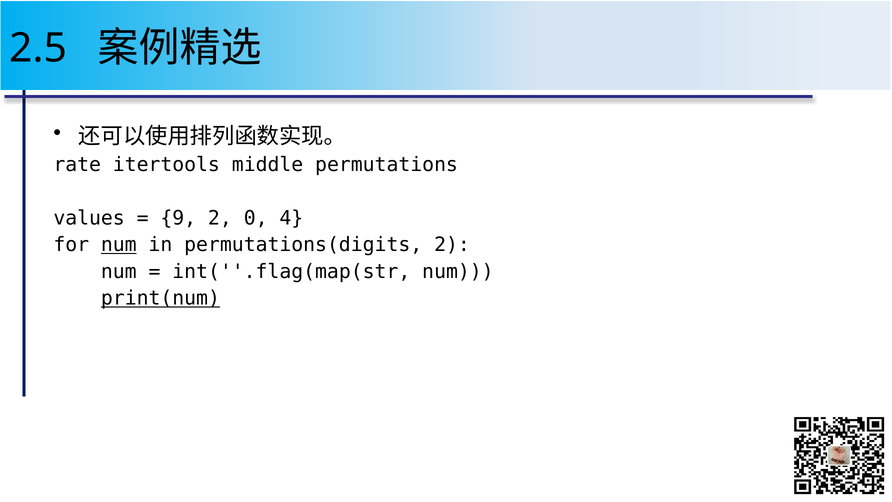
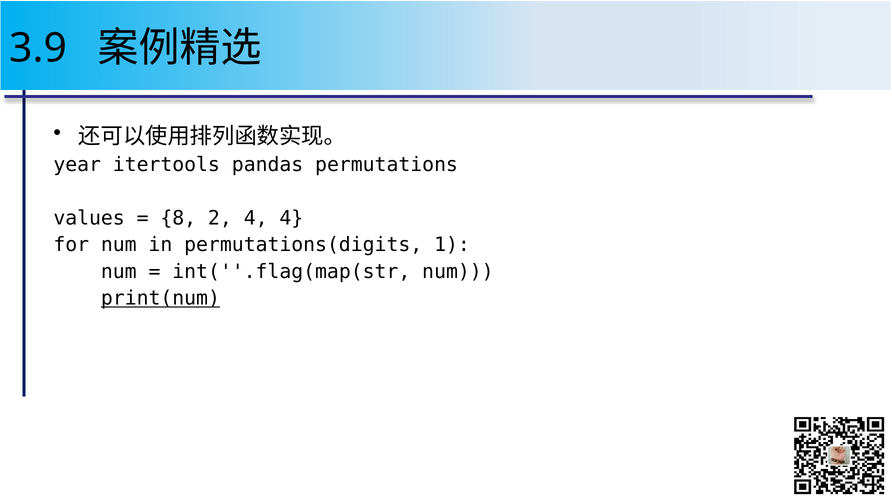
2.5: 2.5 -> 3.9 (38, 48)
rate: rate -> year (77, 164)
middle: middle -> pandas (268, 164)
9: 9 -> 8 (178, 218)
2 0: 0 -> 4 (256, 218)
num underline: present -> none (119, 245)
permutations(digits 2: 2 -> 1 (452, 245)
